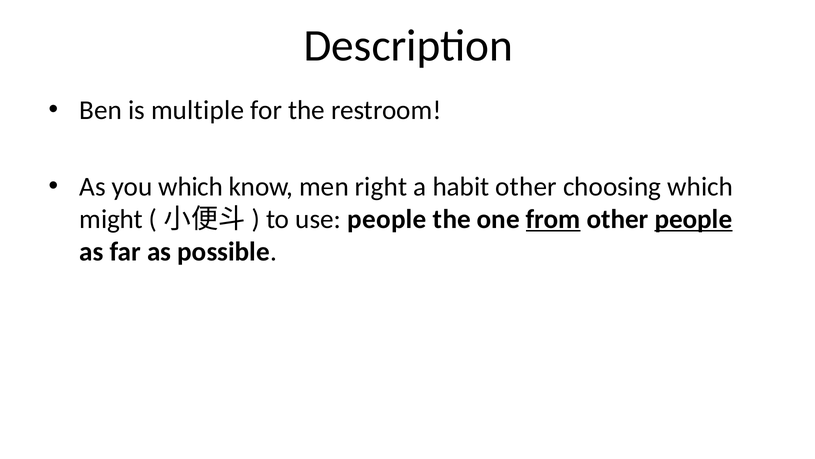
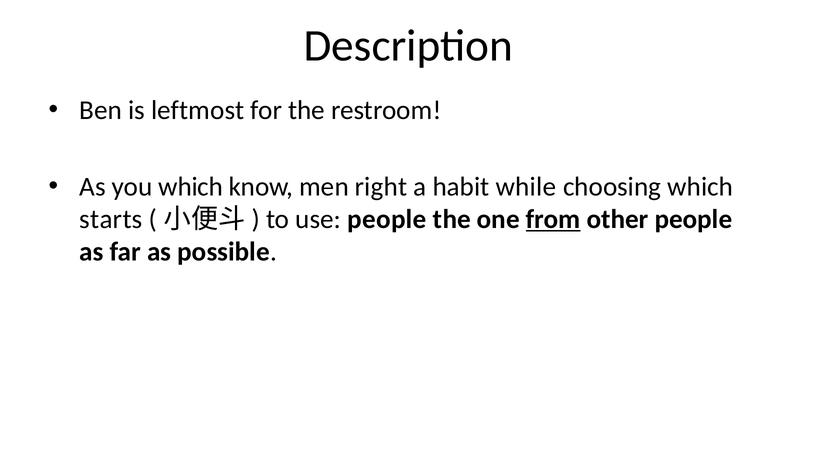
multiple: multiple -> leftmost (198, 110)
habit other: other -> while (526, 186)
might: might -> starts (111, 219)
people underline: present -> none (693, 219)
